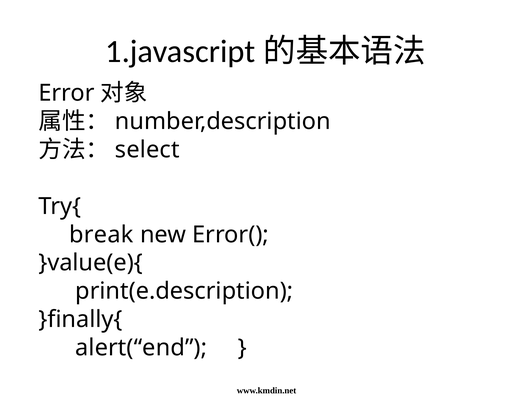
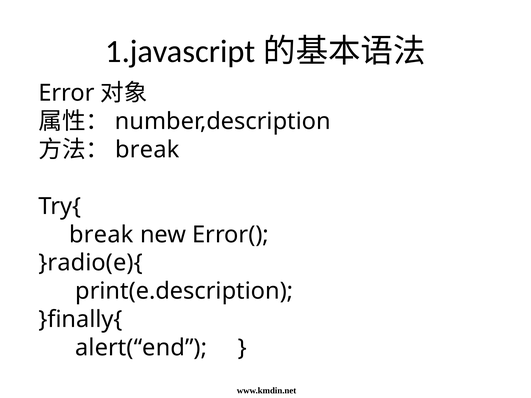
select: select -> break (147, 150)
}value(e){: }value(e){ -> }radio(e){ (91, 263)
